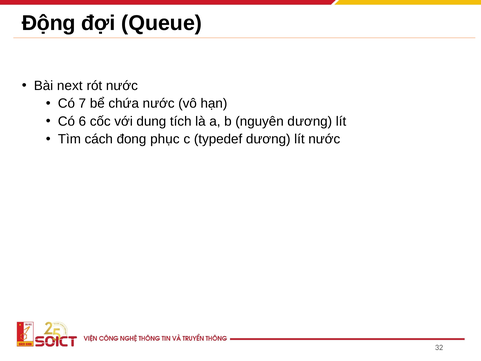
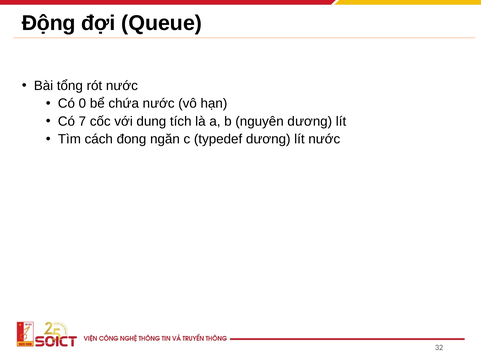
next: next -> tổng (70, 86)
7: 7 -> 0 (82, 104)
6: 6 -> 7 (82, 121)
phục: phục -> ngăn (165, 139)
